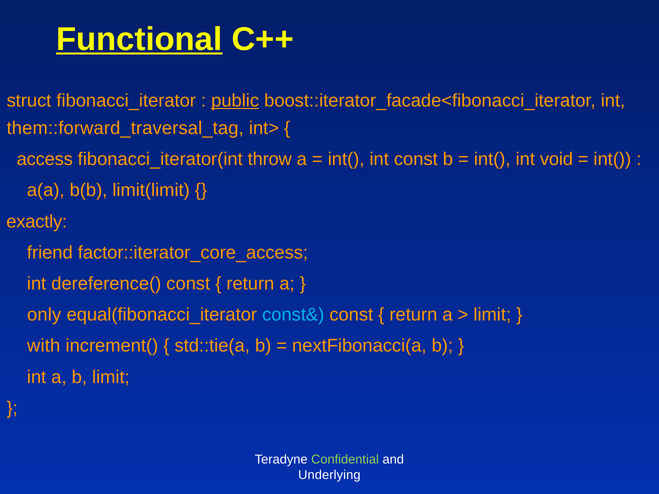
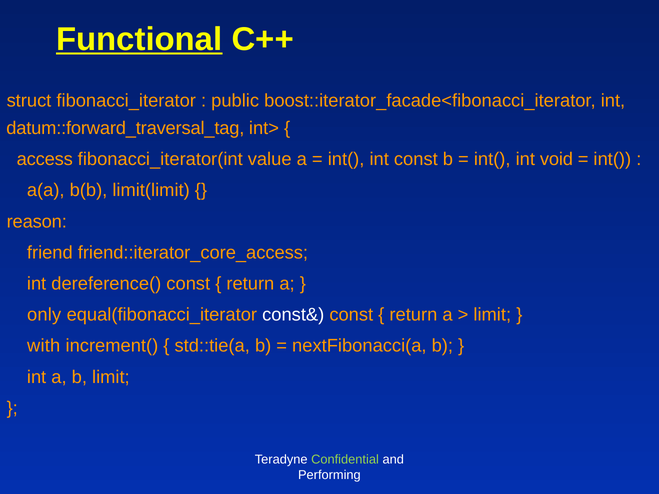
public underline: present -> none (235, 101)
them::forward_traversal_tag: them::forward_traversal_tag -> datum::forward_traversal_tag (125, 128)
throw: throw -> value (270, 159)
exactly: exactly -> reason (37, 222)
factor::iterator_core_access: factor::iterator_core_access -> friend::iterator_core_access (193, 253)
const& colour: light blue -> white (293, 315)
Underlying: Underlying -> Performing (329, 475)
